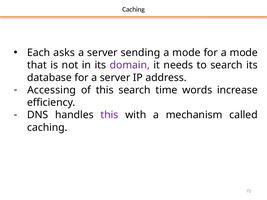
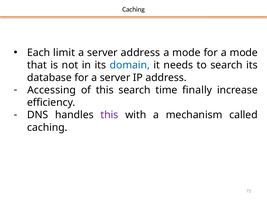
asks: asks -> limit (64, 53)
server sending: sending -> address (140, 53)
domain colour: purple -> blue (130, 65)
words: words -> finally (197, 90)
